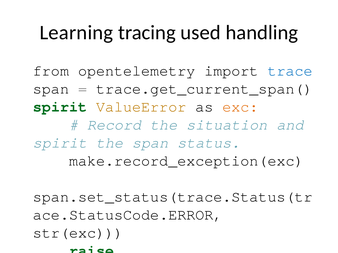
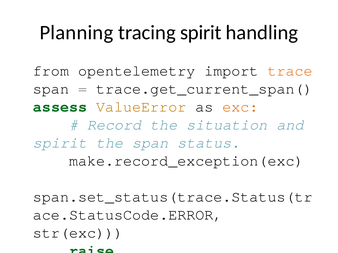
Learning: Learning -> Planning (76, 33)
tracing used: used -> spirit (201, 33)
trace colour: blue -> orange (290, 71)
spirit: spirit -> assess (60, 107)
